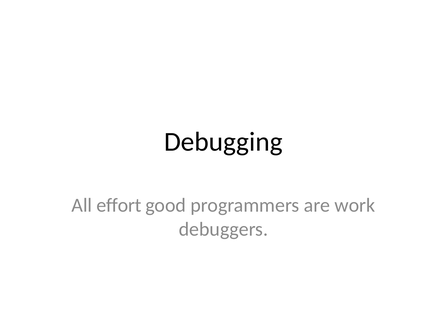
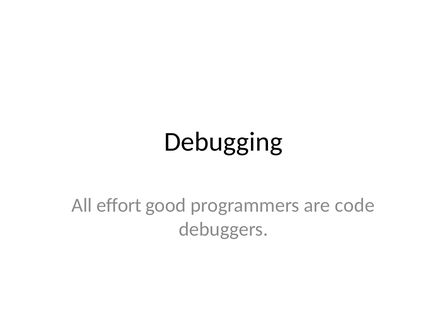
work: work -> code (355, 206)
